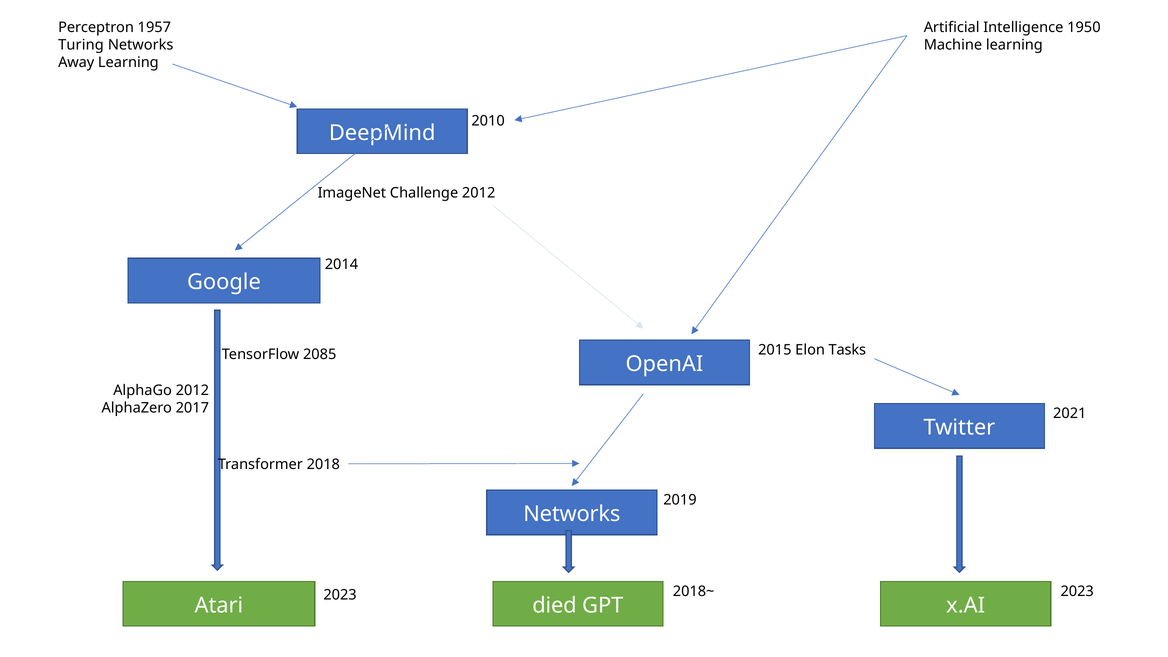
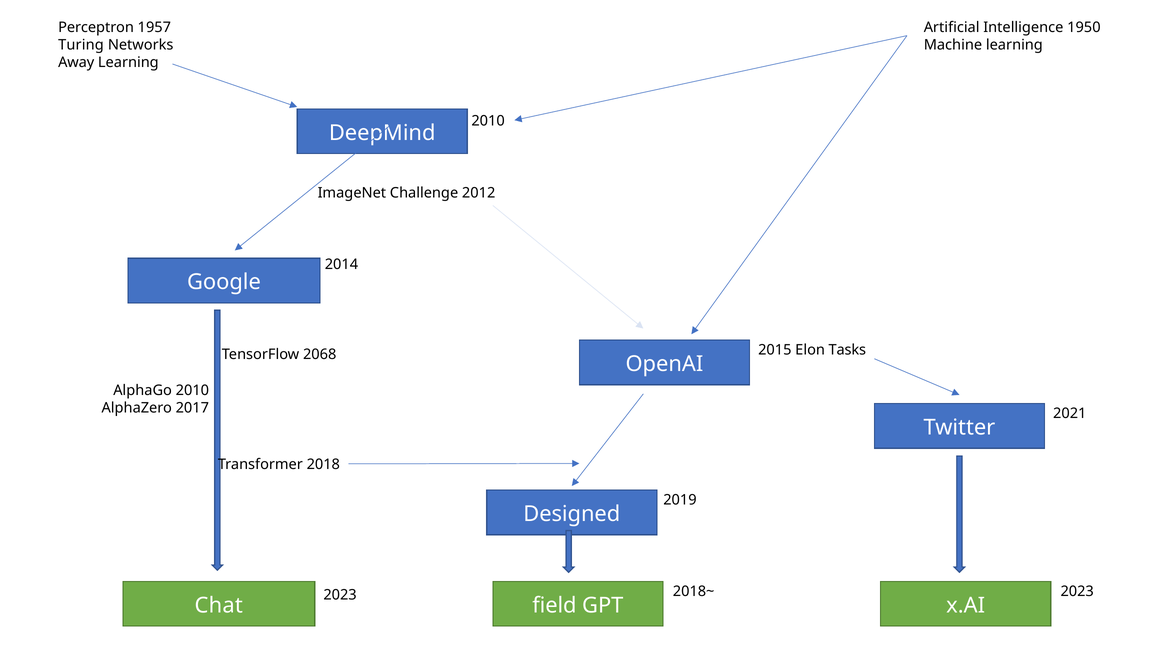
2085: 2085 -> 2068 (320, 354)
AlphaGo 2012: 2012 -> 2010 (192, 390)
Networks: Networks -> Designed (572, 514)
Atari: Atari -> Chat (219, 605)
died: died -> field (554, 605)
